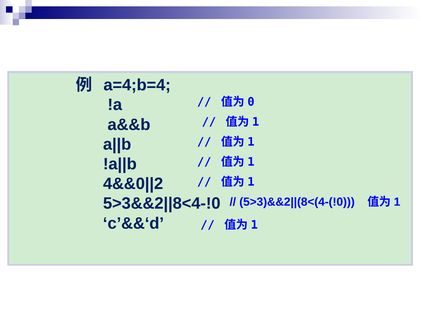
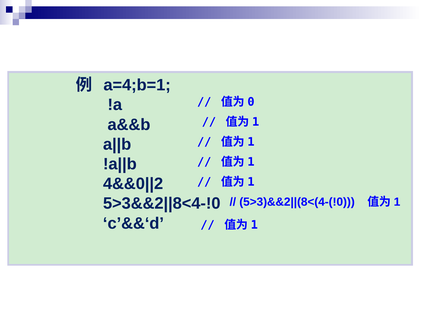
a=4;b=4: a=4;b=4 -> a=4;b=1 (137, 85)
